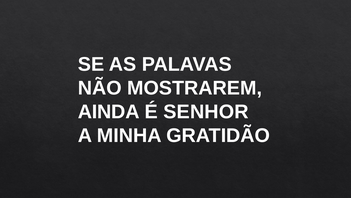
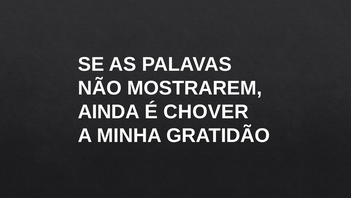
SENHOR: SENHOR -> CHOVER (206, 111)
